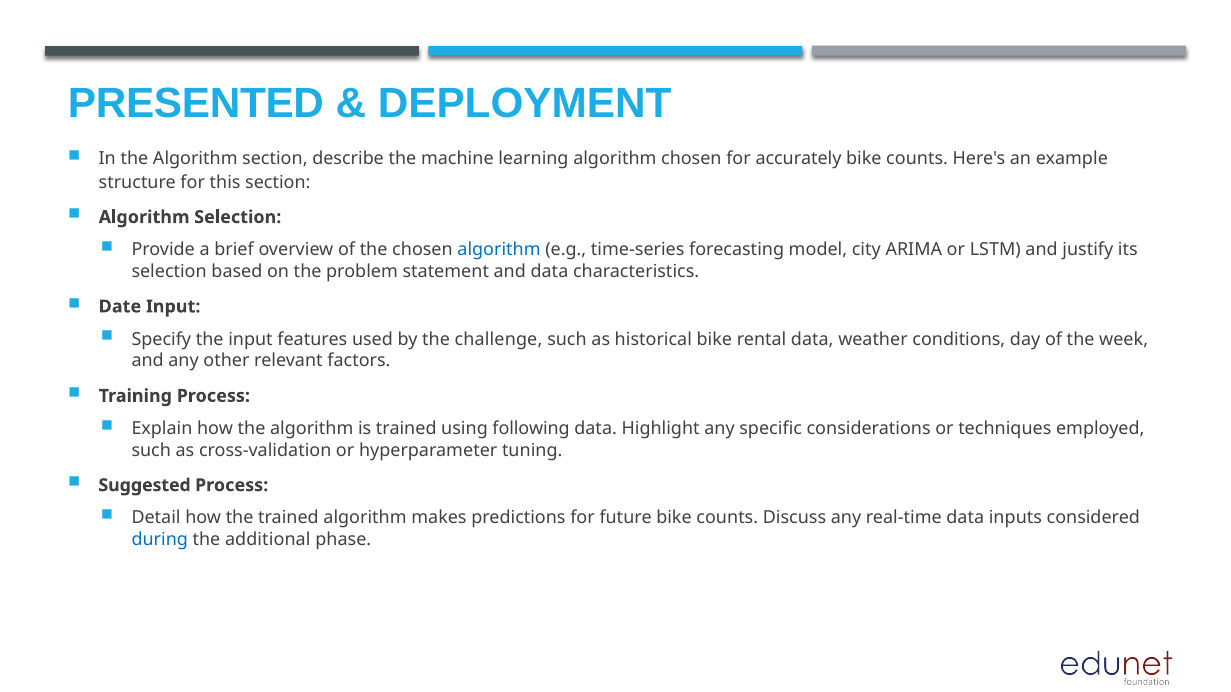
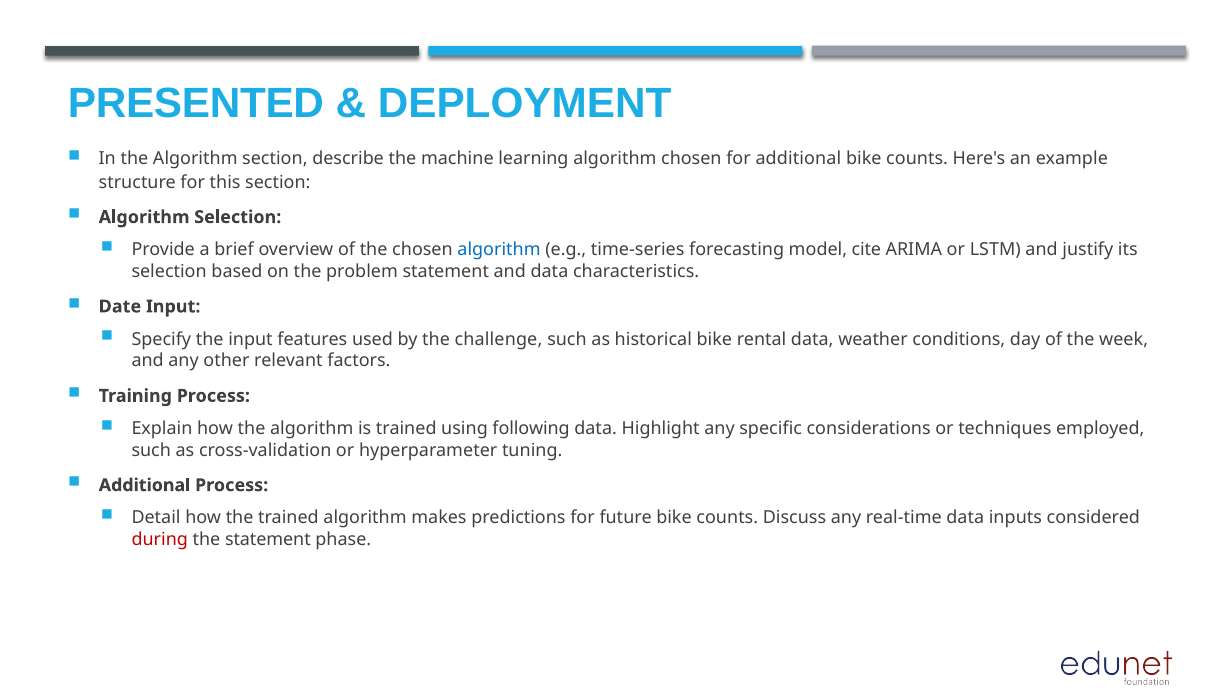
for accurately: accurately -> additional (798, 159)
city: city -> cite (866, 250)
Suggested: Suggested -> Additional (145, 486)
during colour: blue -> red (160, 540)
the additional: additional -> statement (268, 540)
